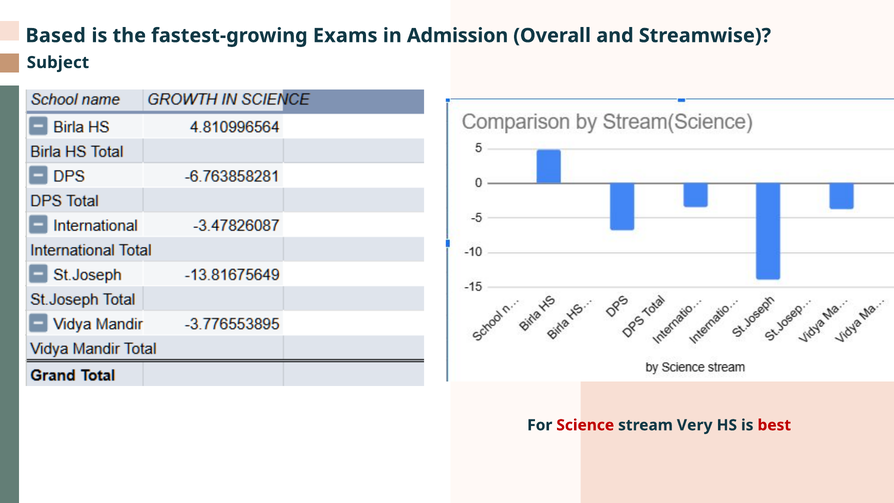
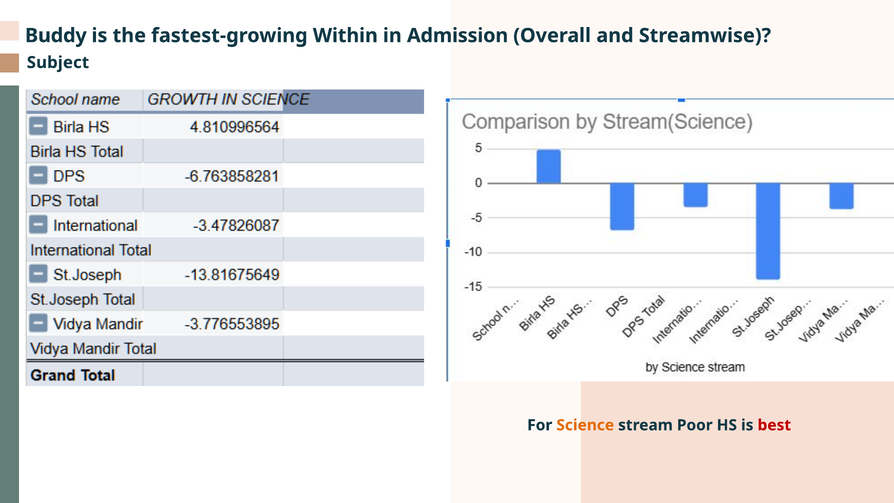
Based: Based -> Buddy (56, 36)
Exams: Exams -> Within (345, 36)
Science colour: red -> orange (585, 425)
Very: Very -> Poor (695, 425)
